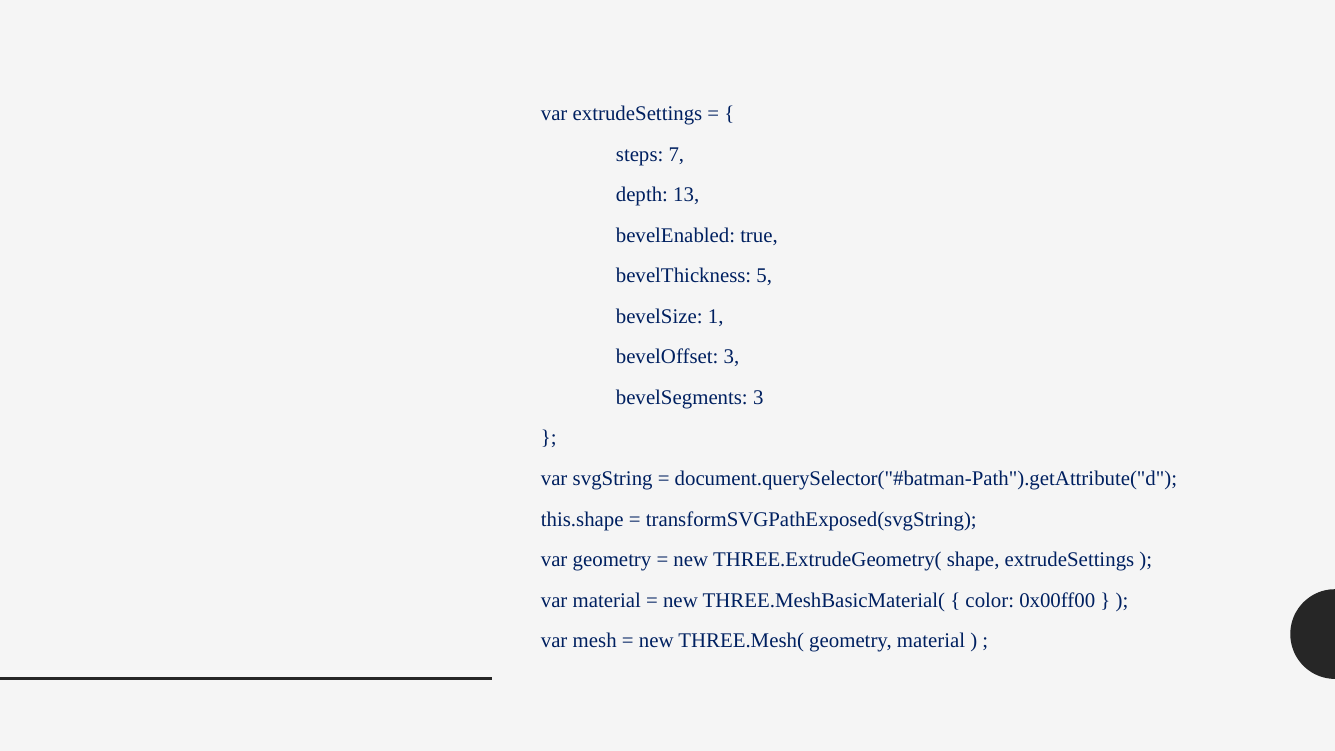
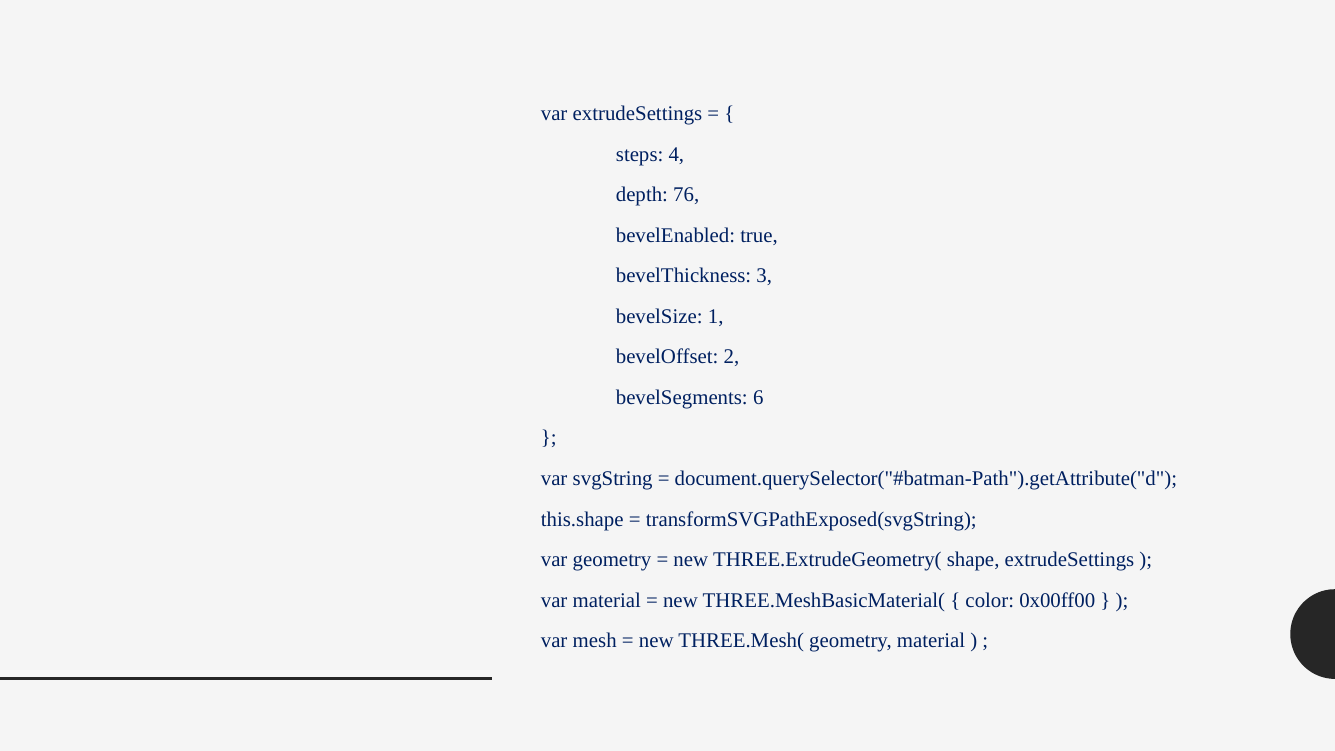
7: 7 -> 4 (676, 154)
13: 13 -> 76 (686, 195)
5: 5 -> 3 (764, 276)
bevelOffset 3: 3 -> 2 (732, 357)
bevelSegments 3: 3 -> 6 (758, 397)
